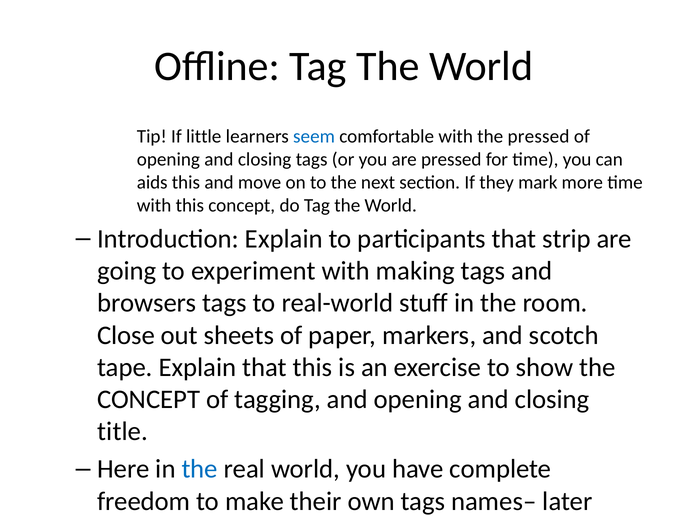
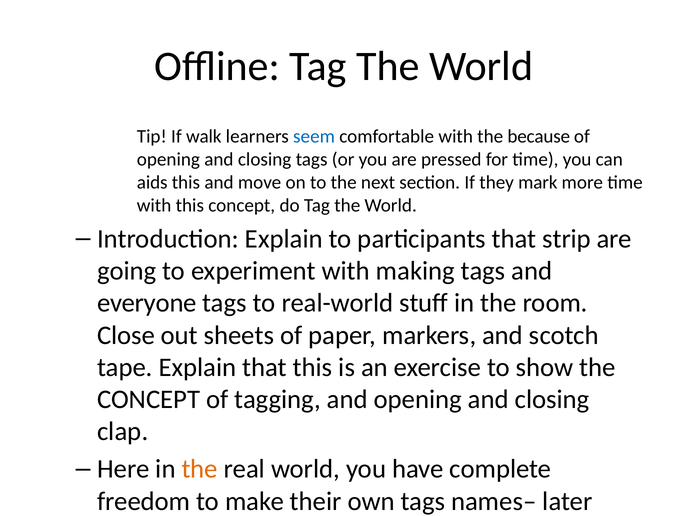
little: little -> walk (204, 137)
the pressed: pressed -> because (539, 137)
browsers: browsers -> everyone (147, 303)
title: title -> clap (123, 432)
the colour: blue -> orange (200, 469)
